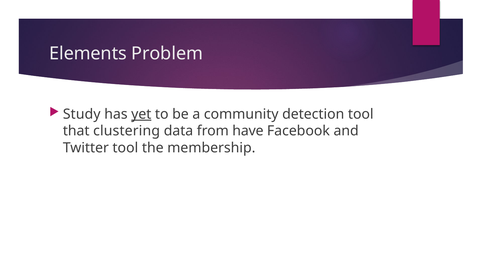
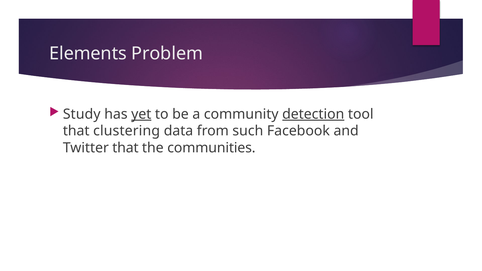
detection underline: none -> present (313, 114)
have: have -> such (248, 131)
Twitter tool: tool -> that (125, 148)
membership: membership -> communities (211, 148)
